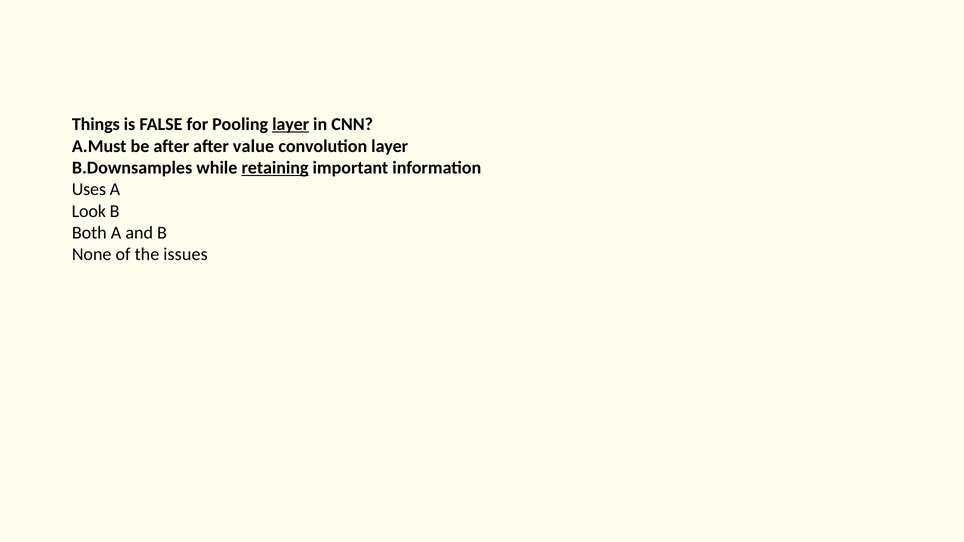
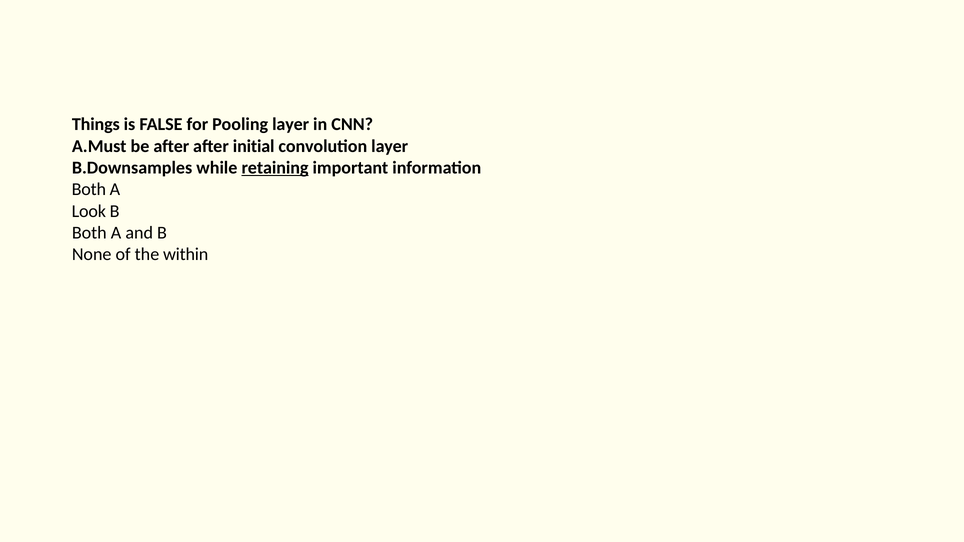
layer underline: present -> none (291, 124)
value: value -> initial (254, 146)
Uses: Uses -> Both (89, 190)
issues: issues -> within (186, 255)
